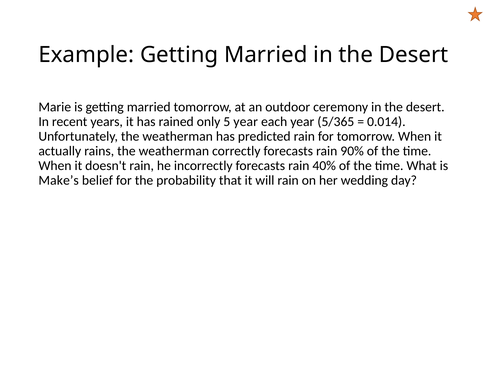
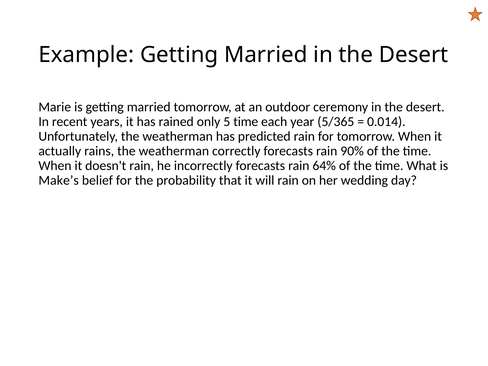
5 year: year -> time (246, 122)
40%: 40% -> 64% (324, 166)
